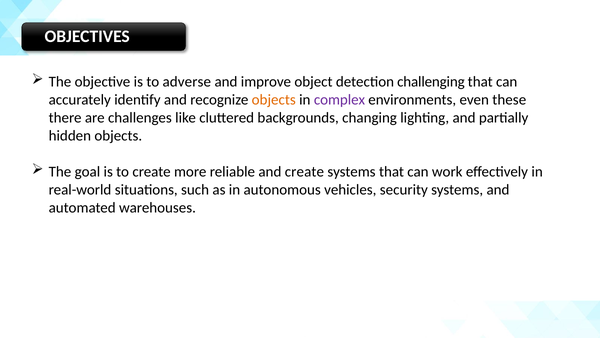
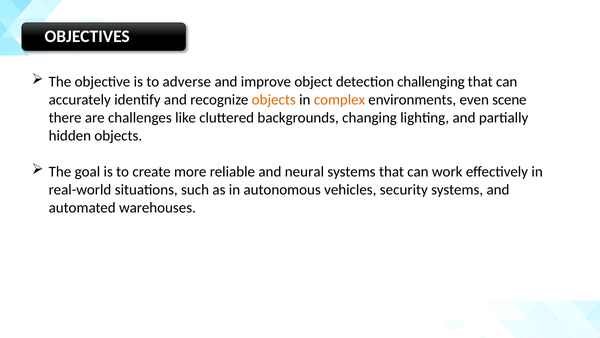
complex colour: purple -> orange (339, 100)
these: these -> scene (509, 100)
and create: create -> neural (304, 172)
